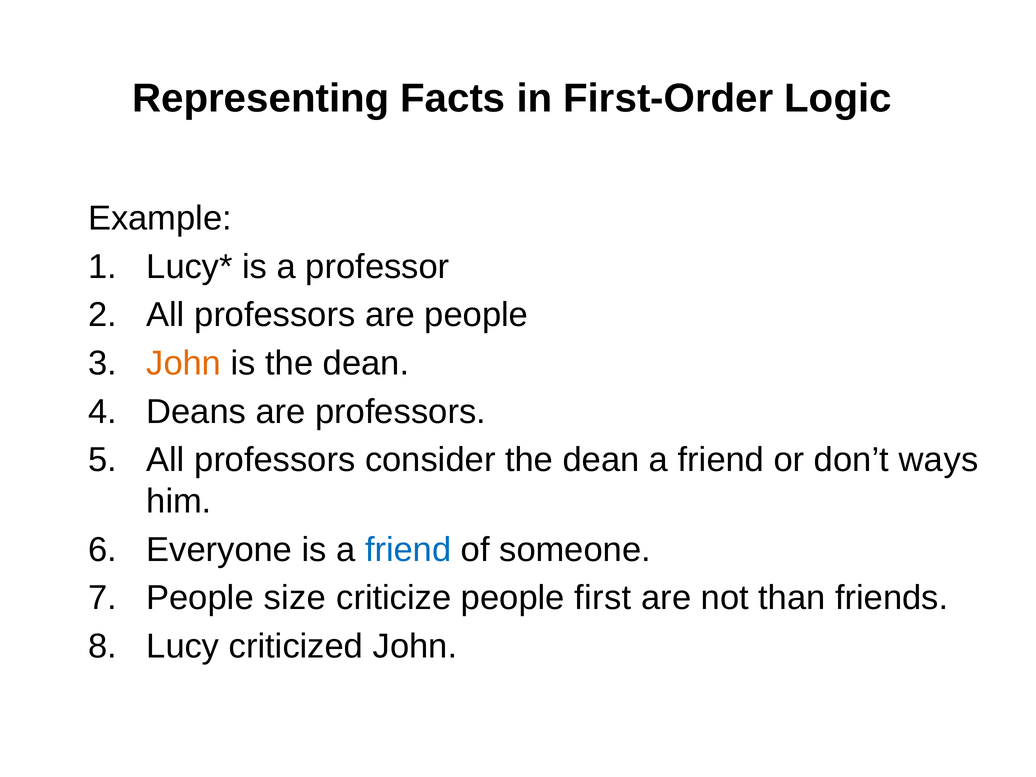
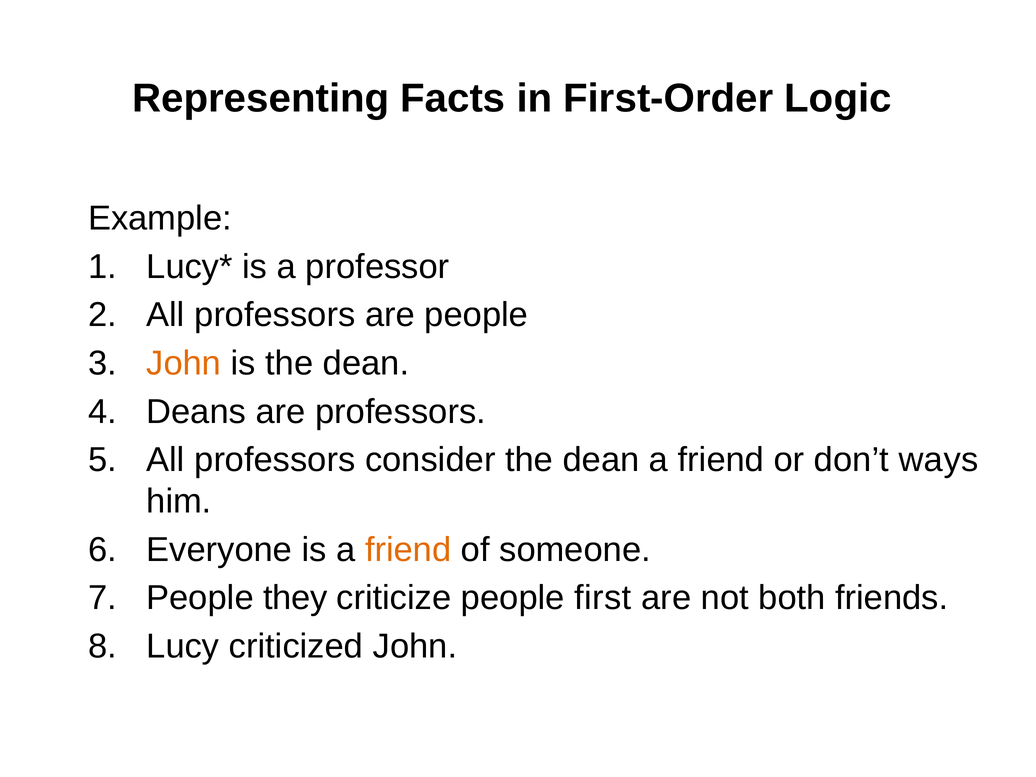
friend colour: blue -> orange (408, 550)
size: size -> they (295, 598)
than: than -> both (792, 598)
